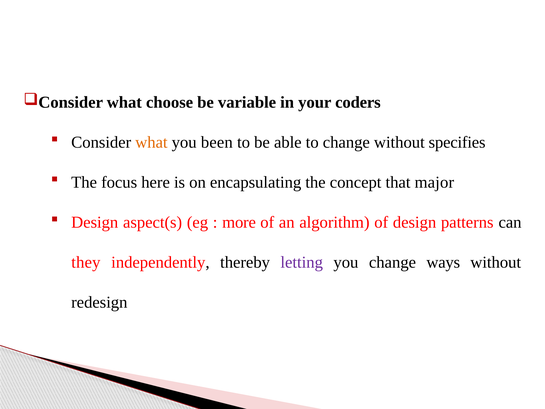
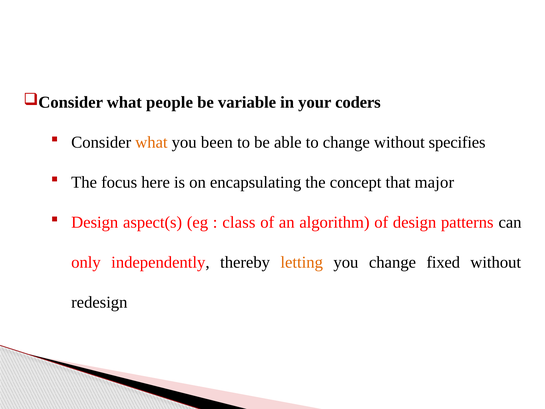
choose: choose -> people (169, 102)
more: more -> class (239, 222)
they: they -> only (86, 262)
letting colour: purple -> orange (302, 262)
ways: ways -> fixed (443, 262)
